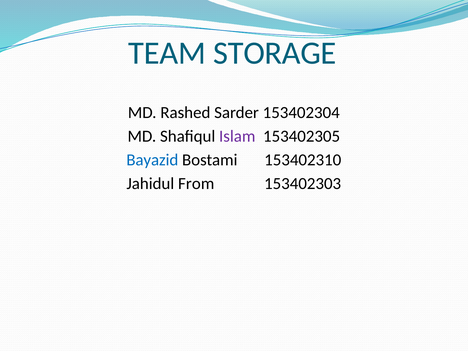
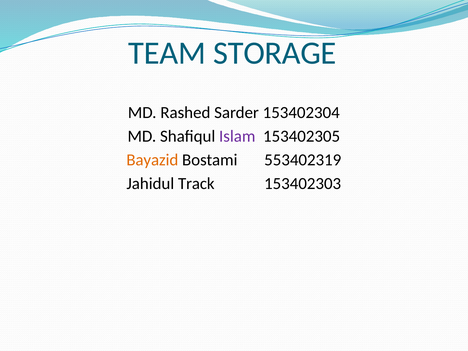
Bayazid colour: blue -> orange (152, 160)
153402310: 153402310 -> 553402319 (303, 160)
From: From -> Track (196, 184)
